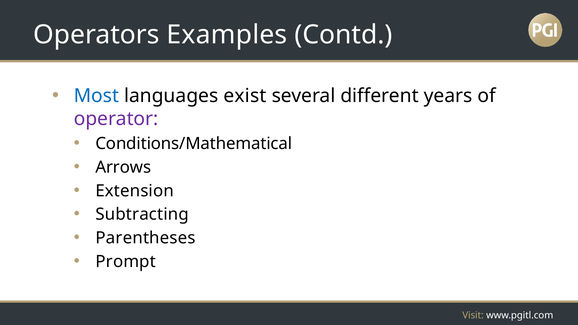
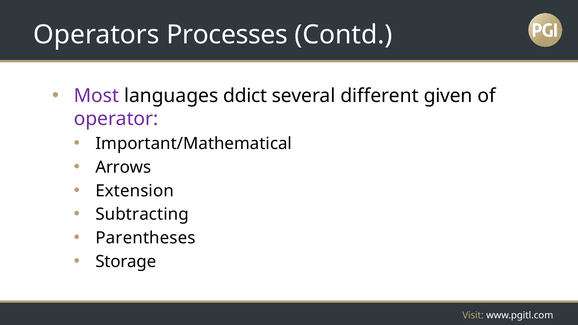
Examples: Examples -> Processes (227, 35)
Most colour: blue -> purple (96, 96)
exist: exist -> ddict (245, 96)
years: years -> given (448, 96)
Conditions/Mathematical: Conditions/Mathematical -> Important/Mathematical (194, 144)
Prompt: Prompt -> Storage (126, 262)
